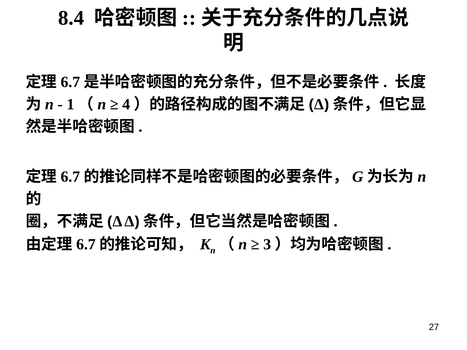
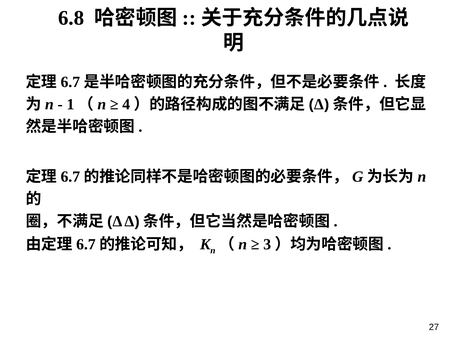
8.4: 8.4 -> 6.8 (71, 18)
